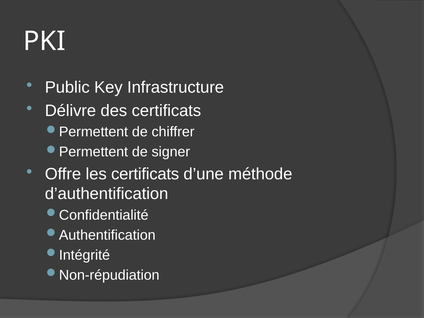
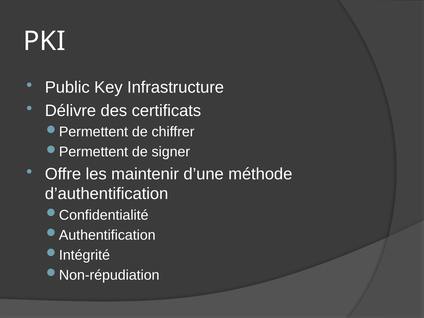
les certificats: certificats -> maintenir (145, 174)
